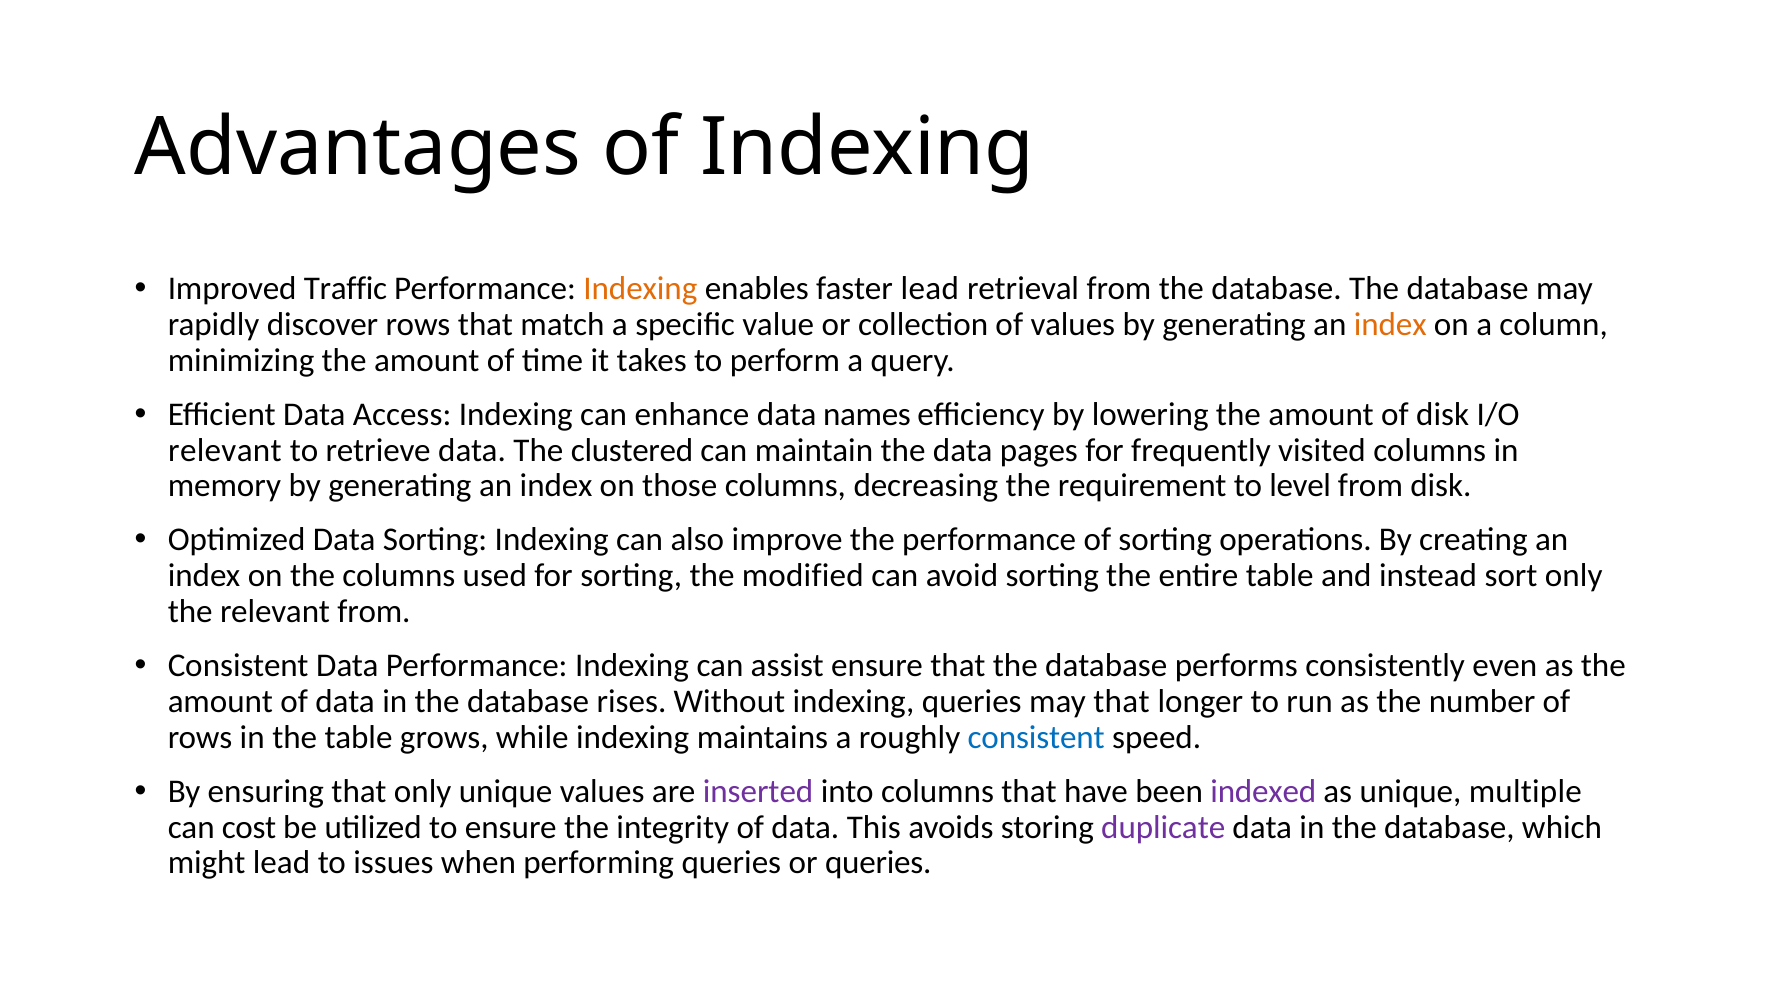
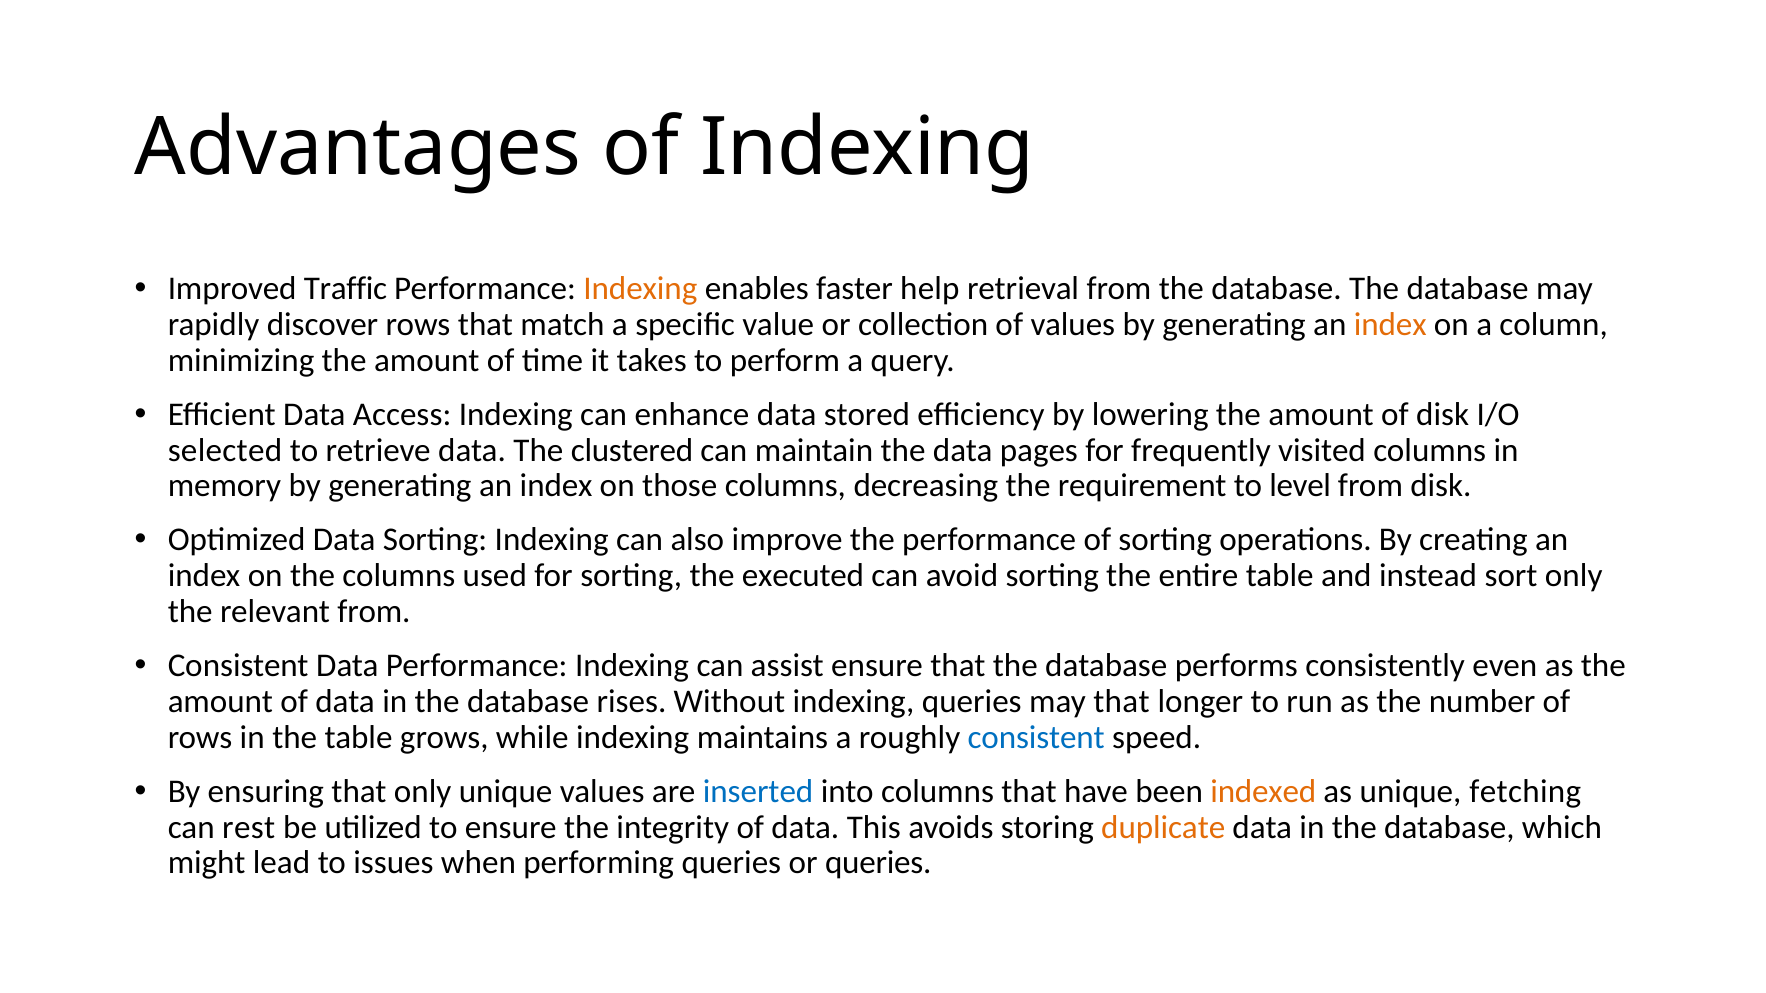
faster lead: lead -> help (930, 289)
names: names -> stored (867, 414)
relevant: relevant -> selected (225, 450)
modified: modified -> executed (803, 576)
inserted colour: purple -> blue (758, 792)
indexed colour: purple -> orange (1263, 792)
multiple: multiple -> fetching (1525, 792)
cost: cost -> rest (249, 827)
duplicate colour: purple -> orange (1163, 827)
